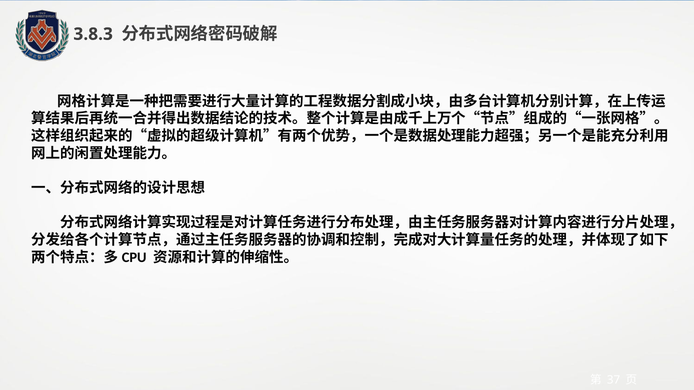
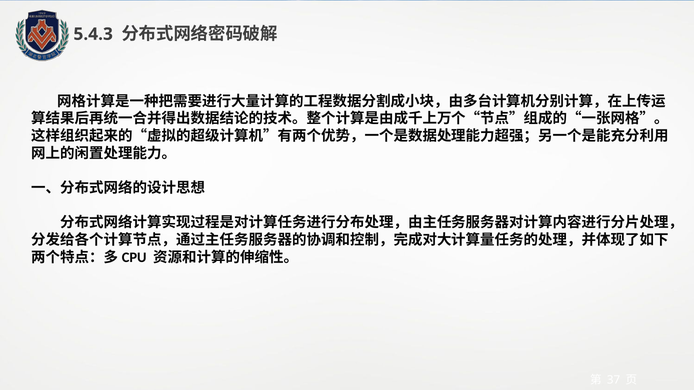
3.8.3: 3.8.3 -> 5.4.3 (93, 34)
